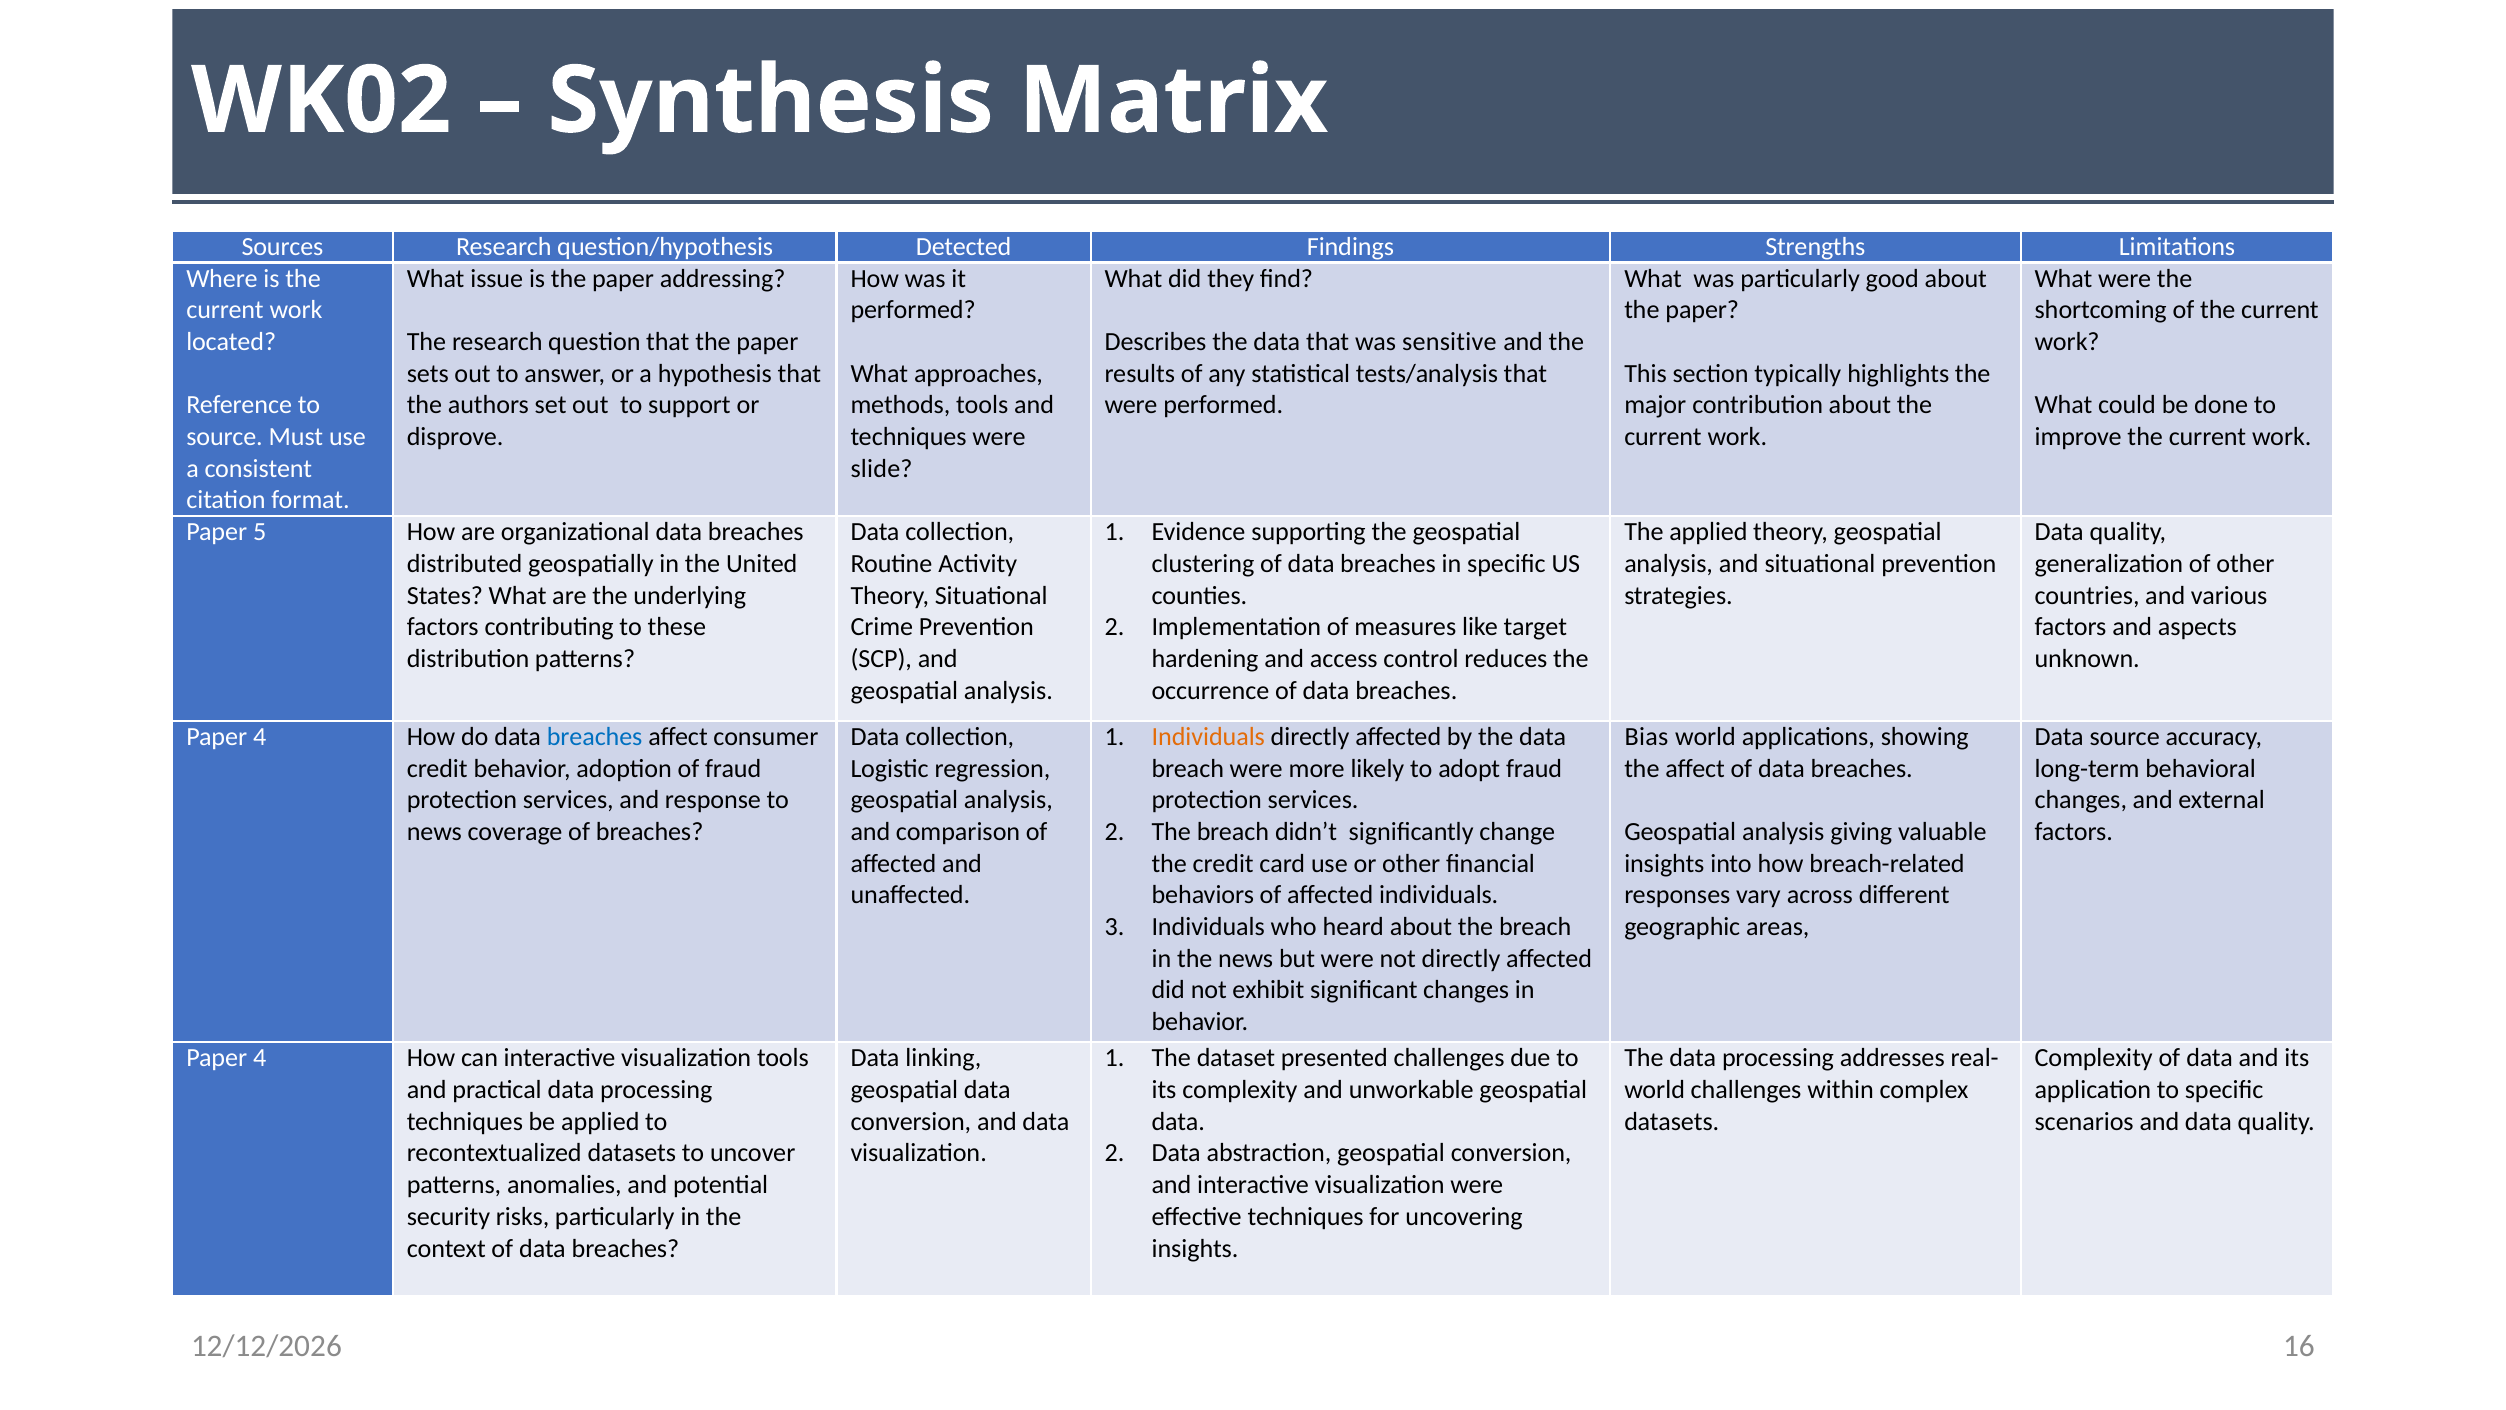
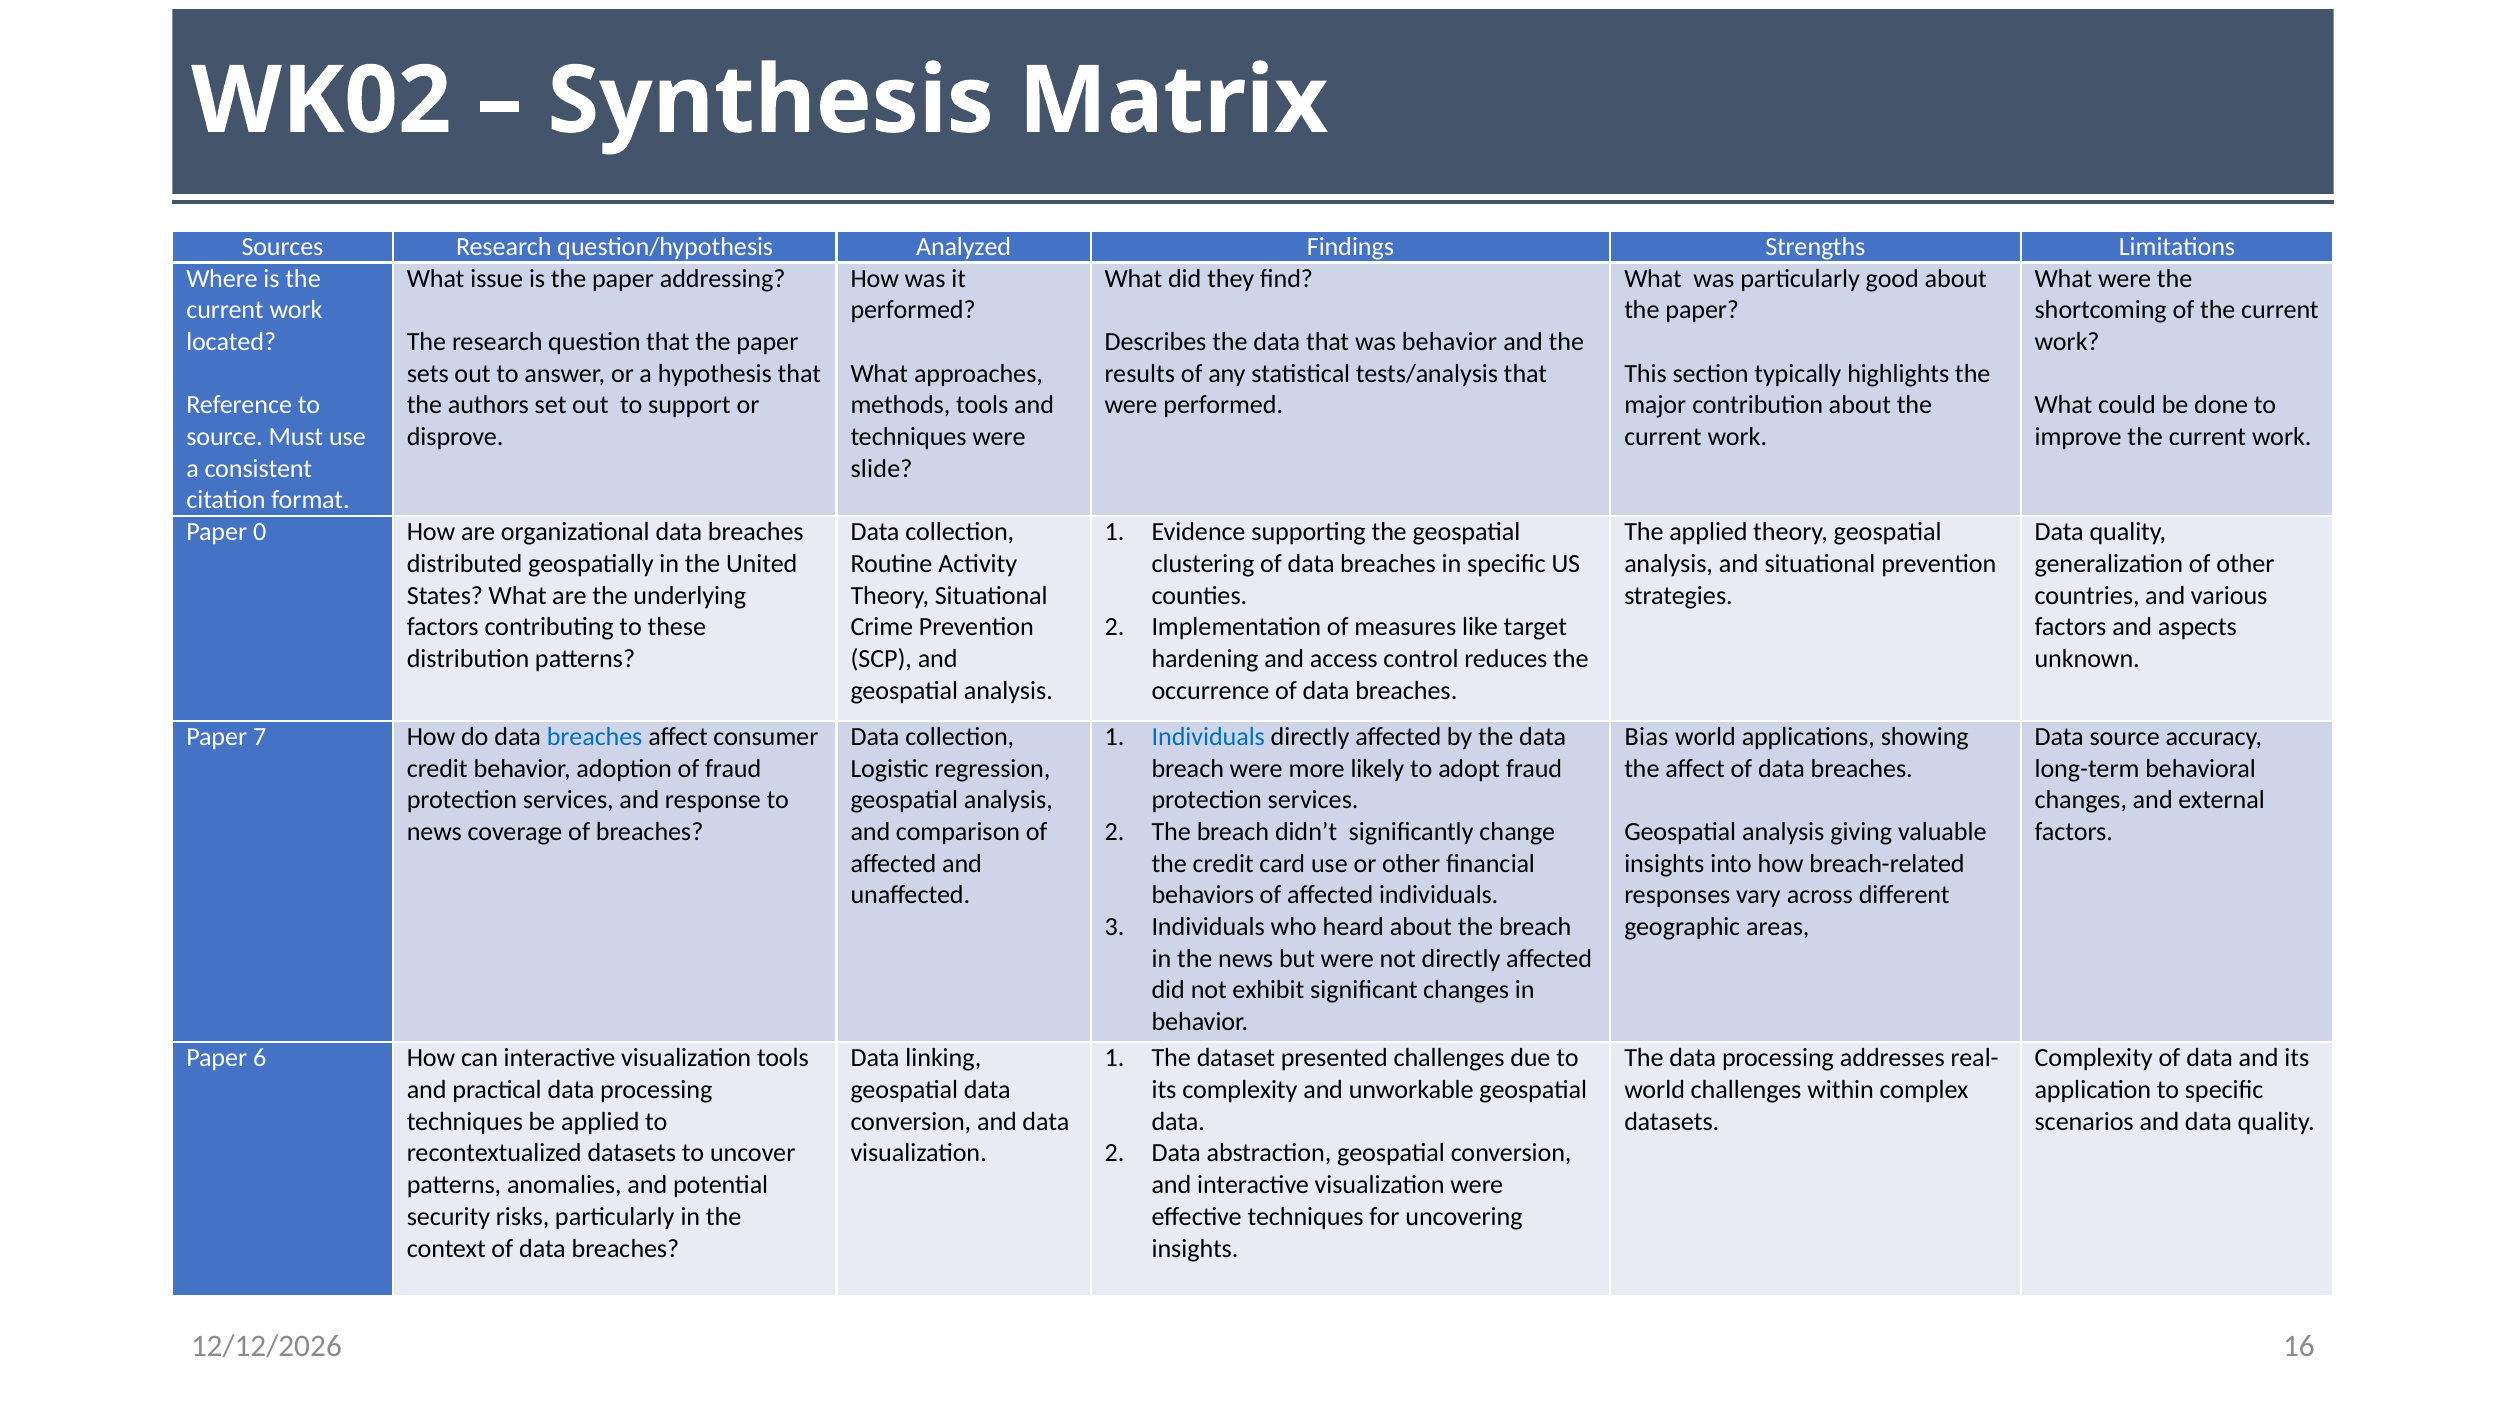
Detected: Detected -> Analyzed (964, 247)
was sensitive: sensitive -> behavior (1449, 342)
5: 5 -> 0 (260, 532)
4: 4 -> 7 (260, 737)
Individuals colour: orange -> blue (1208, 737)
4: 4 -> 6 (260, 1058)
